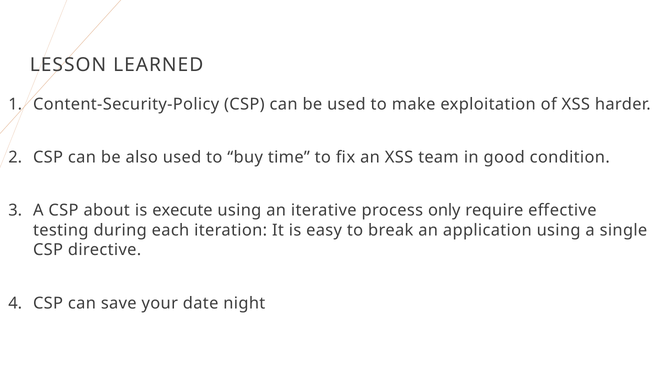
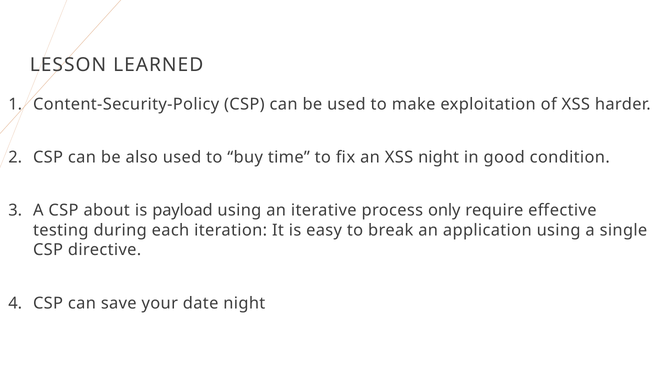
XSS team: team -> night (439, 157)
execute: execute -> payload (183, 211)
